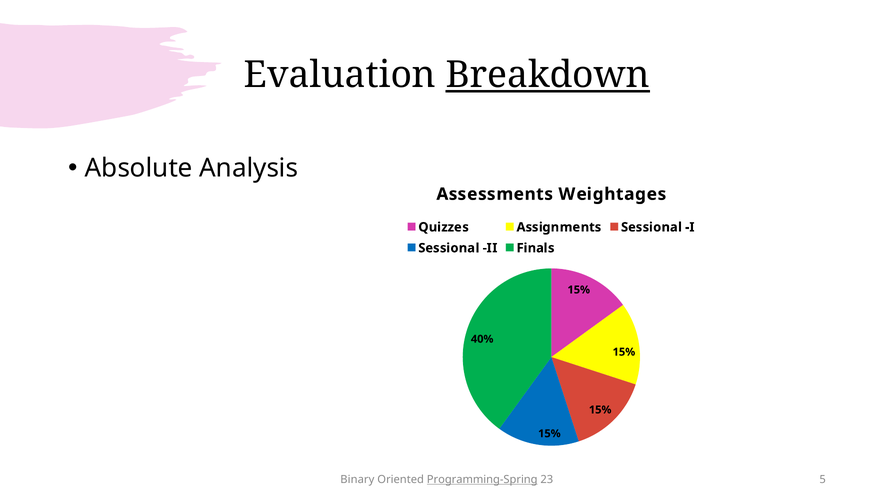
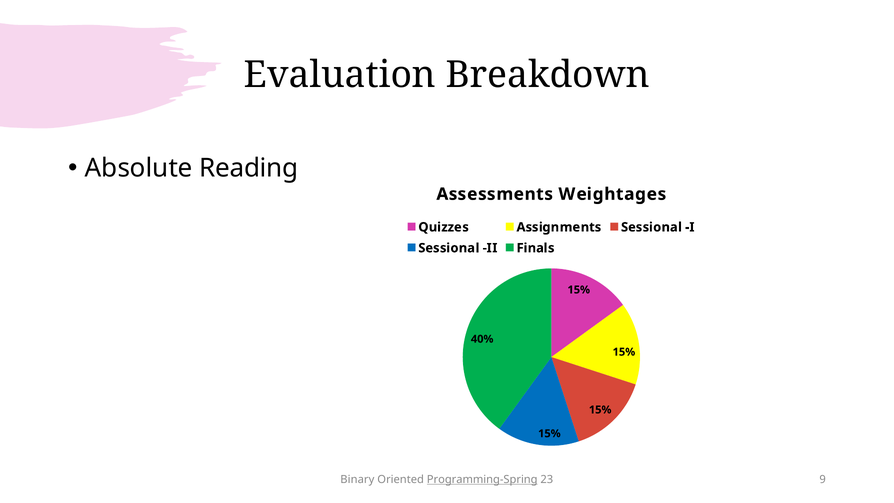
Breakdown underline: present -> none (548, 75)
Analysis: Analysis -> Reading (249, 168)
5: 5 -> 9 (823, 479)
